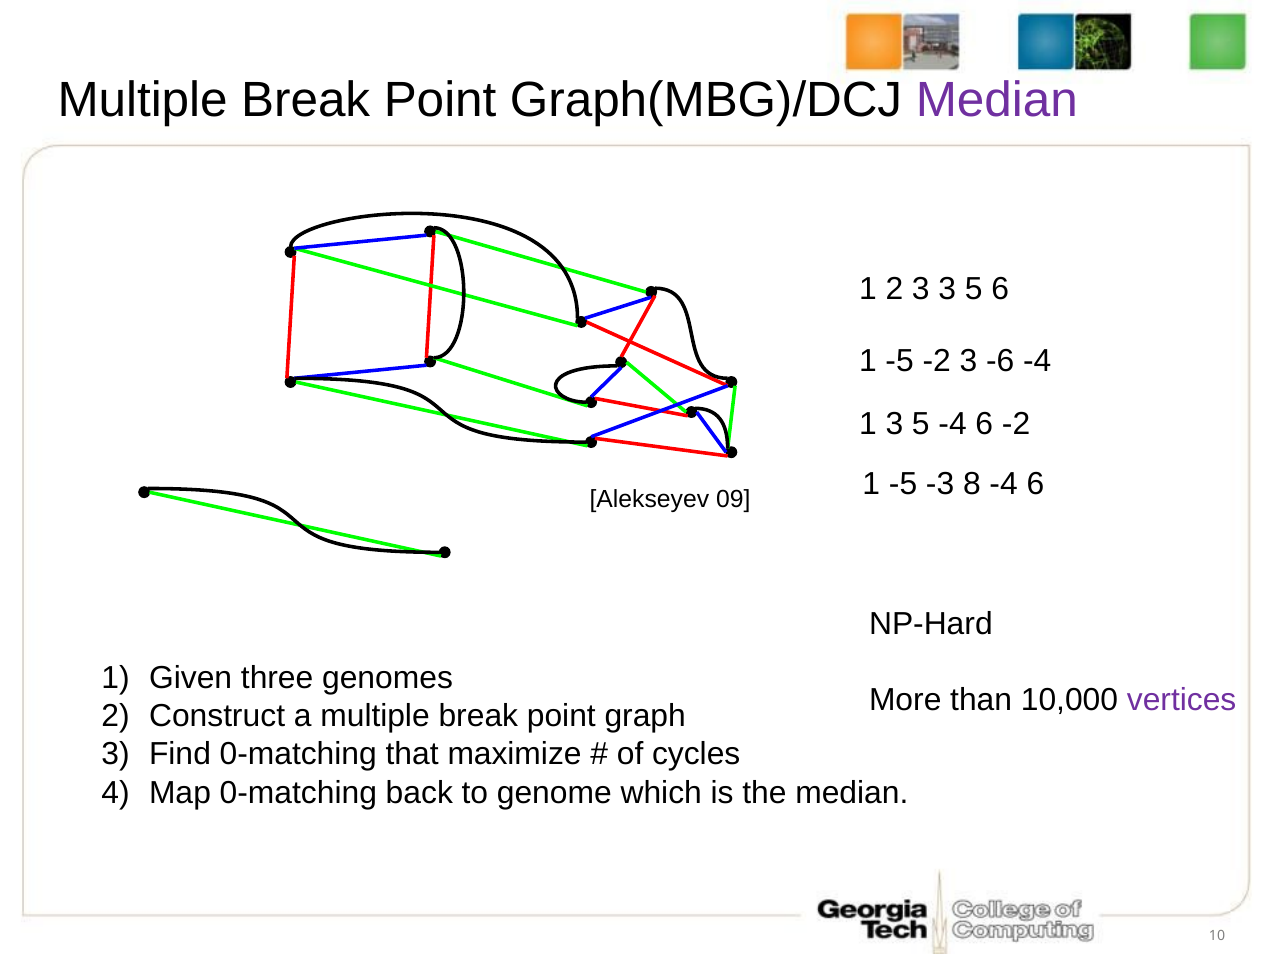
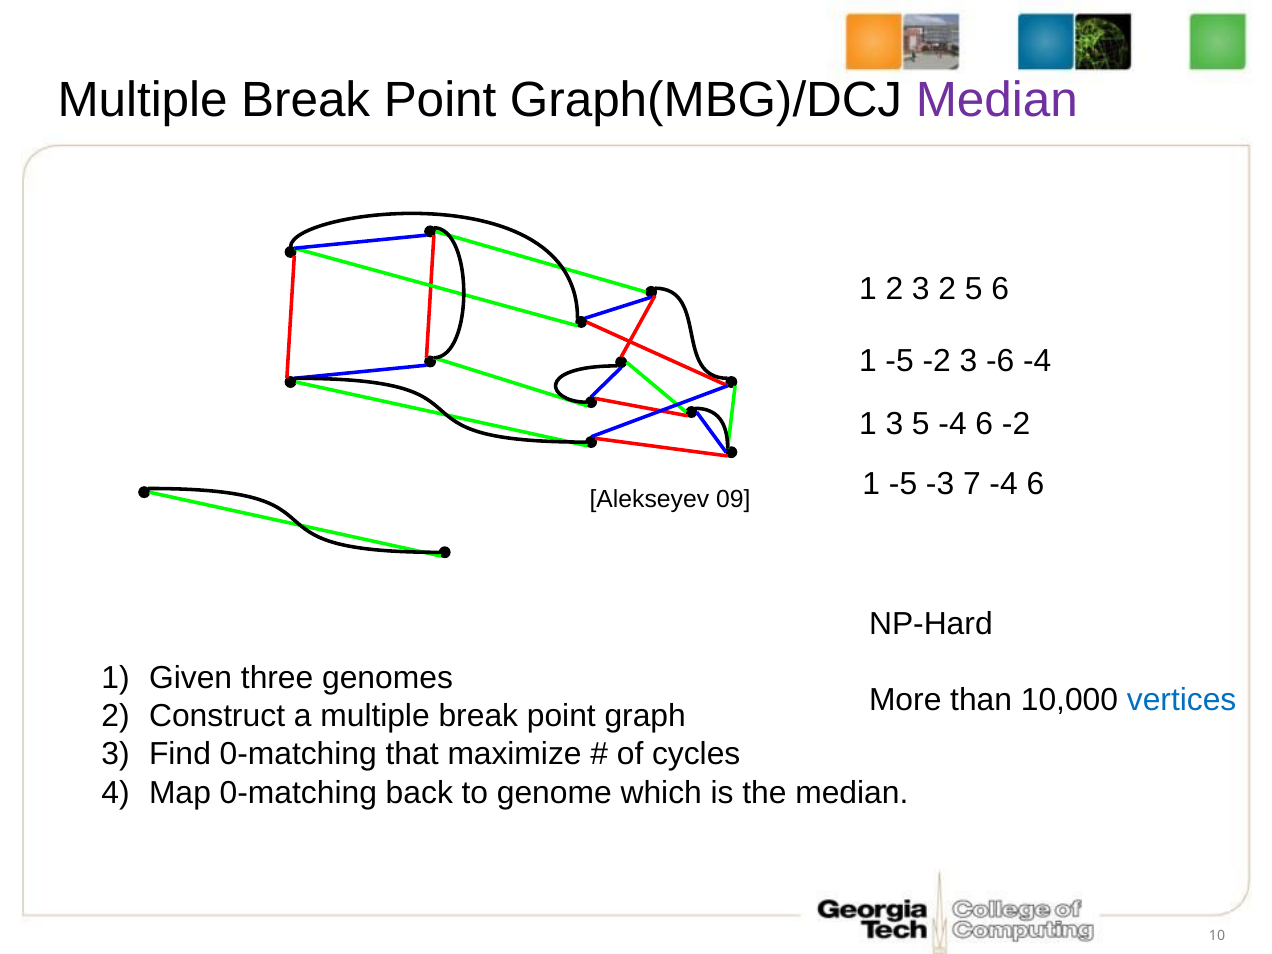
3 3: 3 -> 2 (947, 289)
8: 8 -> 7 (972, 484)
vertices colour: purple -> blue (1182, 700)
